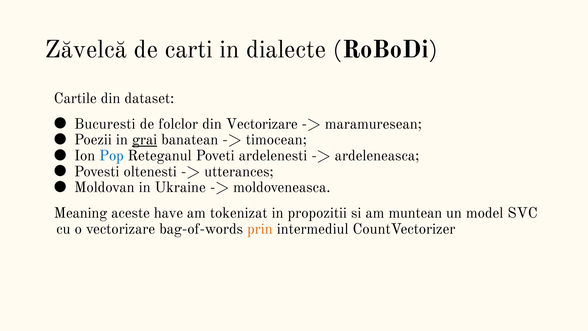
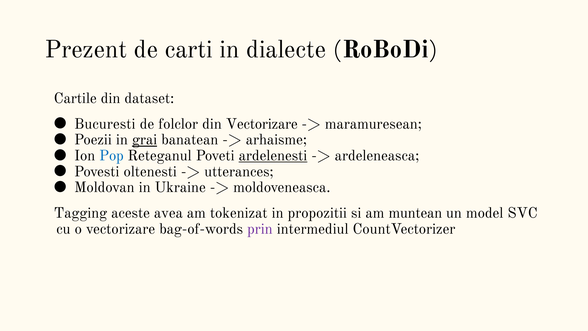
Zăvelcă: Zăvelcă -> Prezent (86, 49)
timocean: timocean -> arhaisme (276, 140)
ardelenesti underline: none -> present (273, 156)
Meaning: Meaning -> Tagging (80, 213)
have: have -> avea (168, 213)
prin colour: orange -> purple (260, 229)
